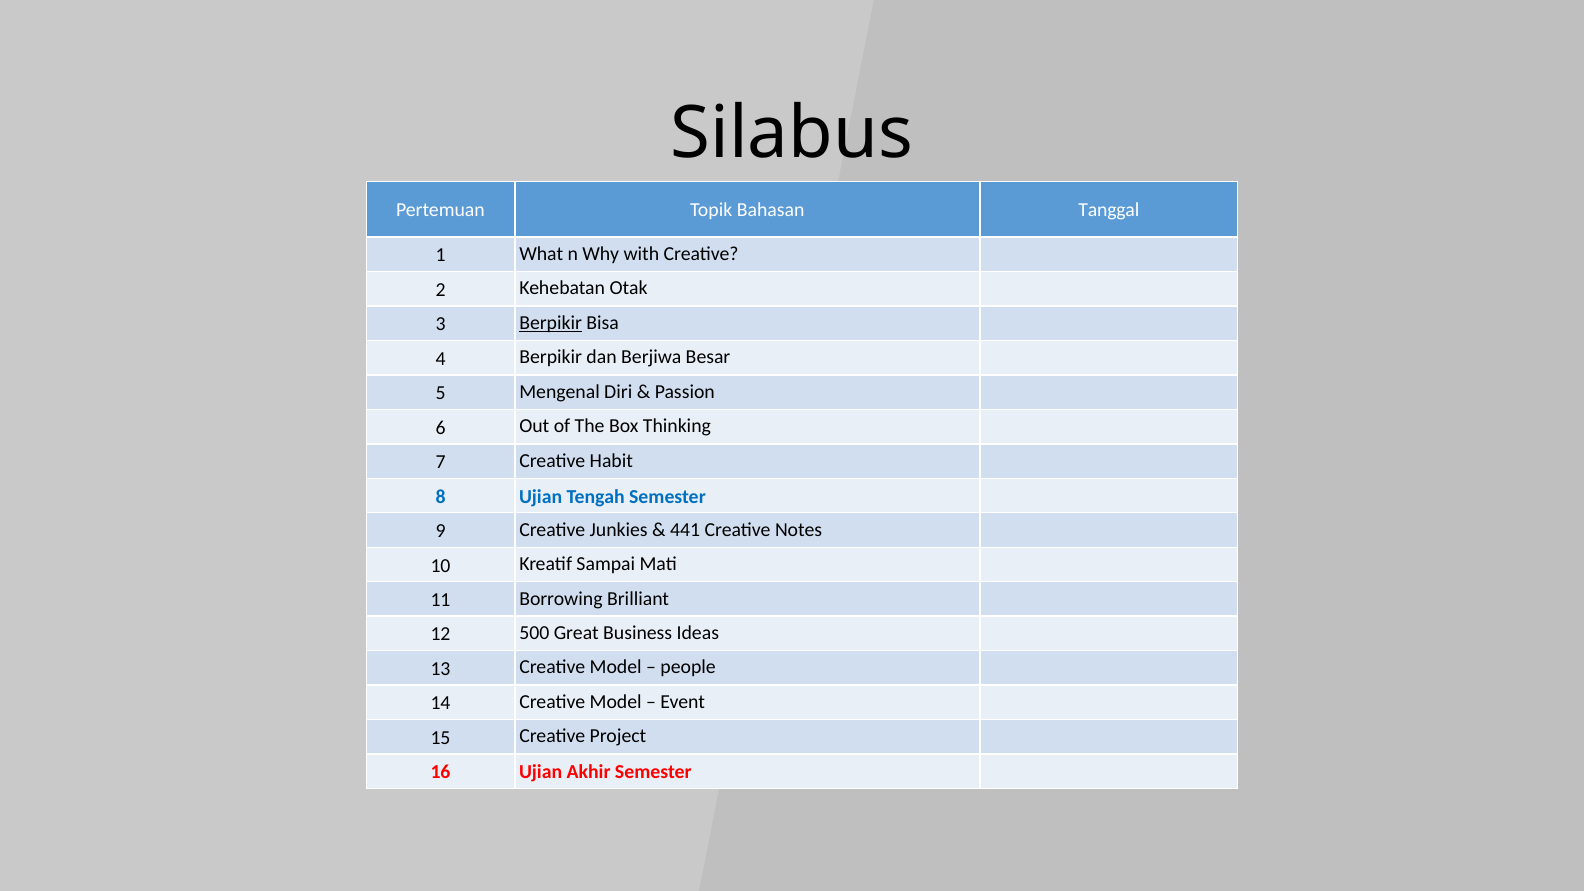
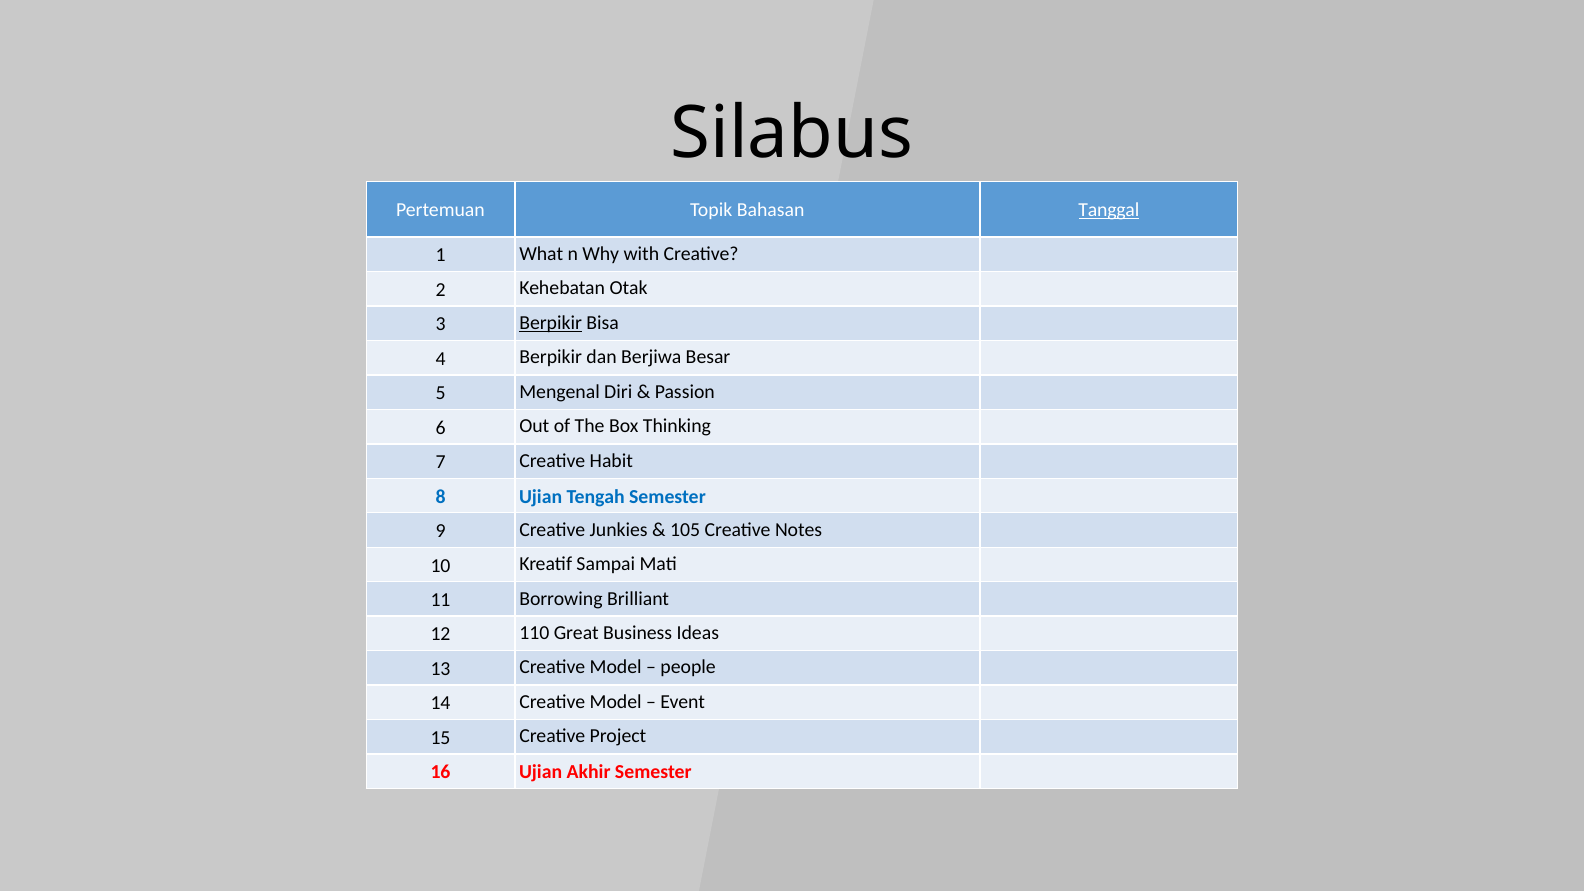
Tanggal underline: none -> present (1109, 210)
441: 441 -> 105 (685, 530)
500: 500 -> 110 (534, 633)
